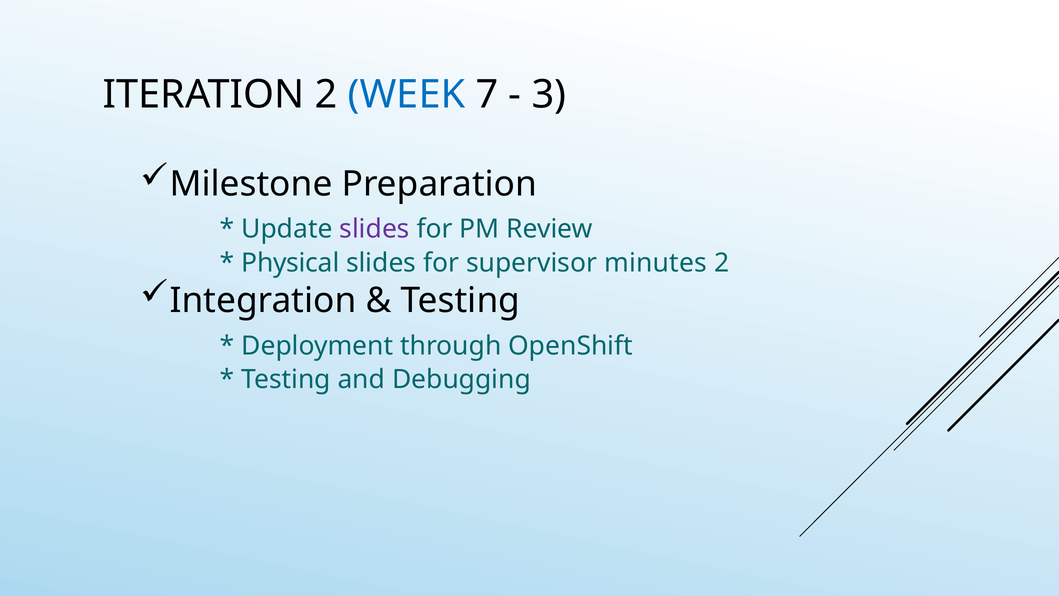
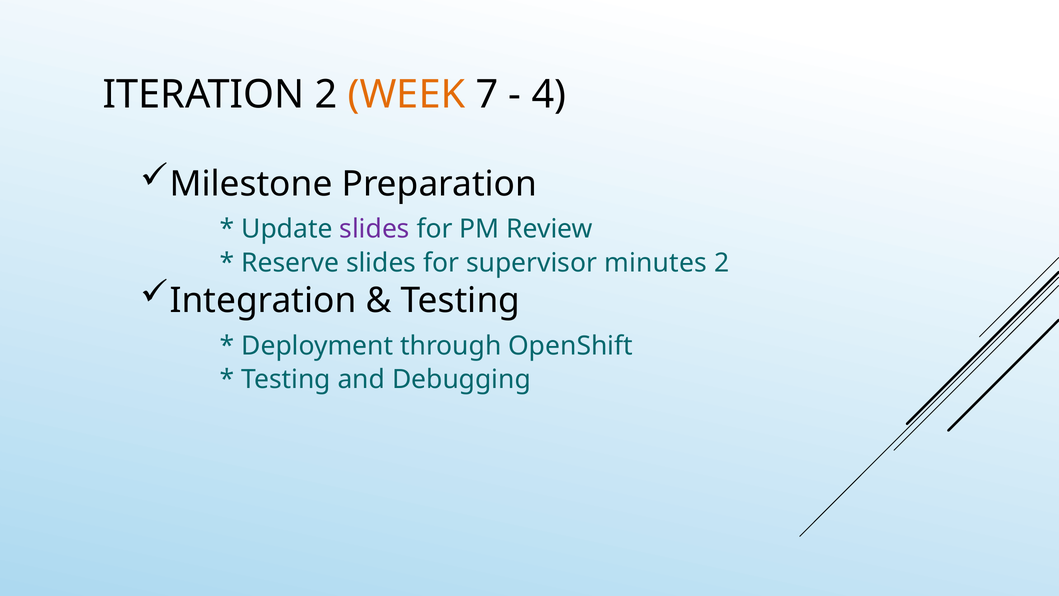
WEEK colour: blue -> orange (406, 95)
3: 3 -> 4 (549, 95)
Physical: Physical -> Reserve (290, 263)
